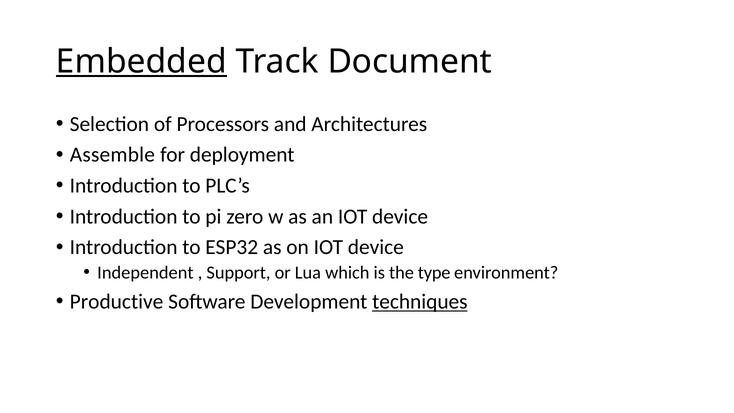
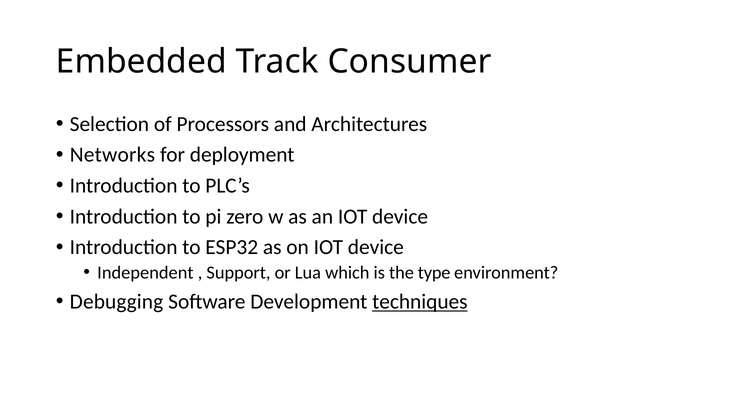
Embedded underline: present -> none (141, 62)
Document: Document -> Consumer (410, 62)
Assemble: Assemble -> Networks (112, 155)
Productive: Productive -> Debugging (116, 302)
